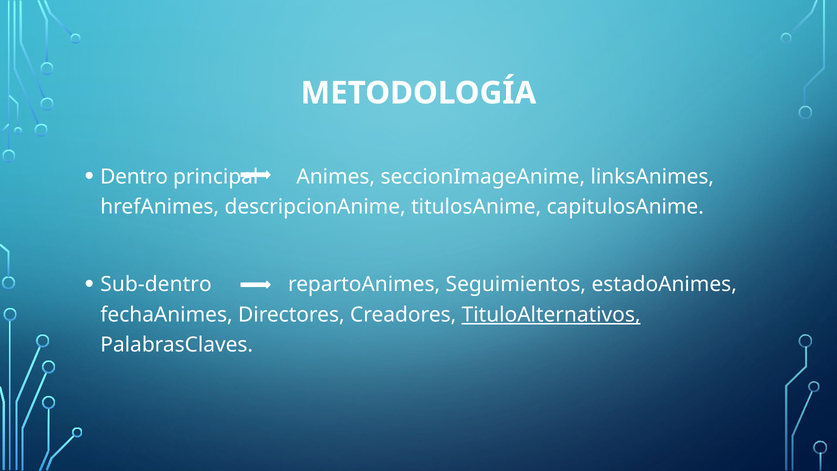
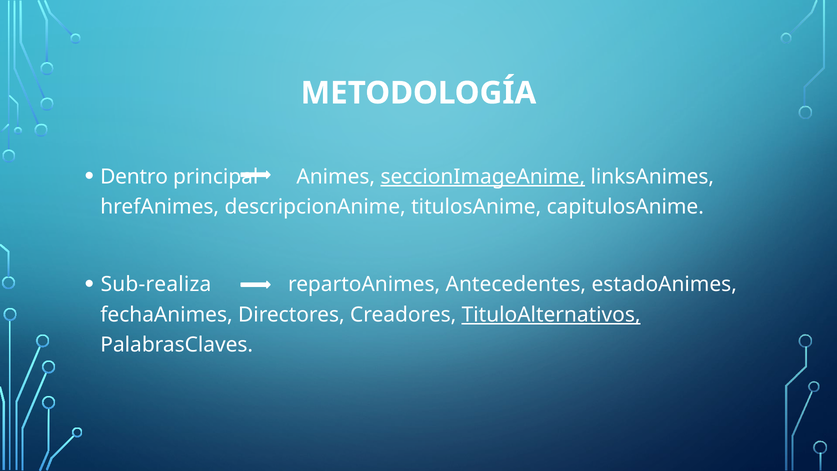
seccionImageAnime underline: none -> present (483, 177)
Sub-dentro: Sub-dentro -> Sub-realiza (156, 284)
Seguimientos: Seguimientos -> Antecedentes (516, 284)
